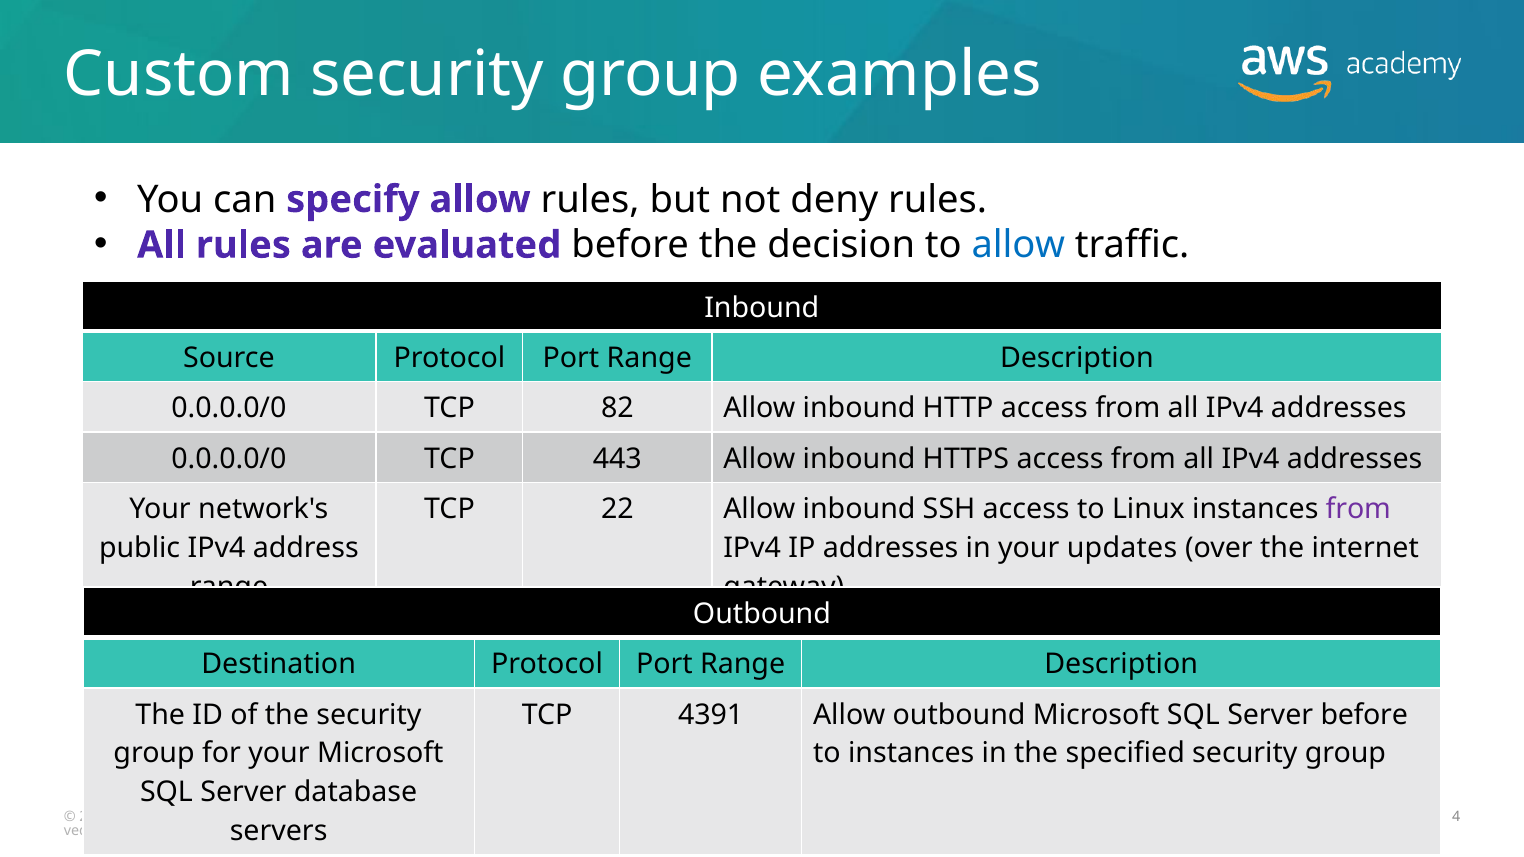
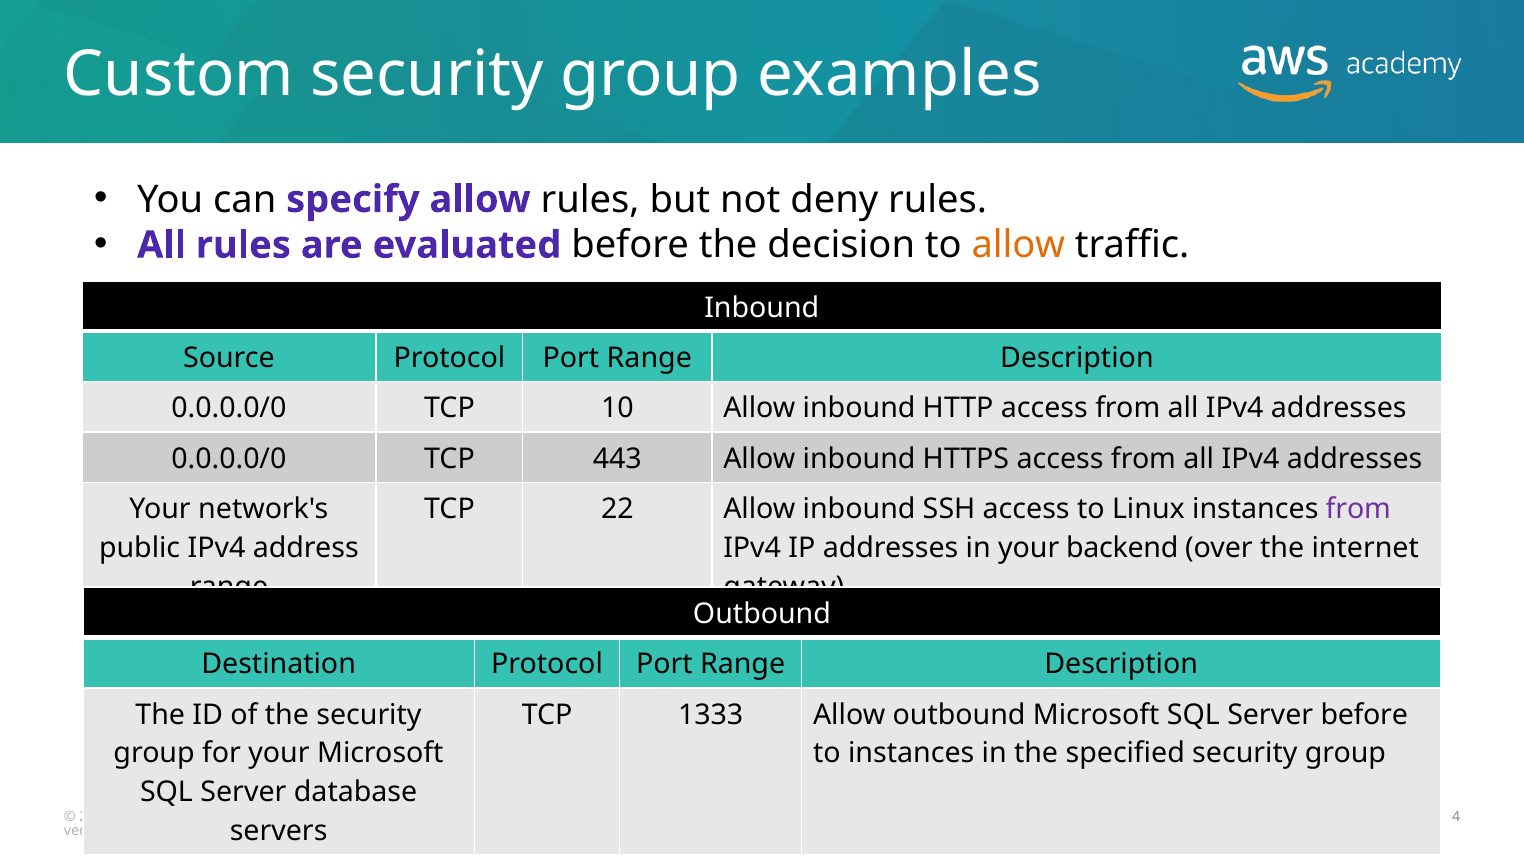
allow colour: blue -> orange (1018, 245)
82: 82 -> 10 (617, 408)
updates: updates -> backend (1122, 548)
4391: 4391 -> 1333 (711, 715)
